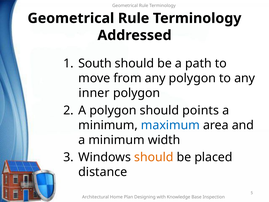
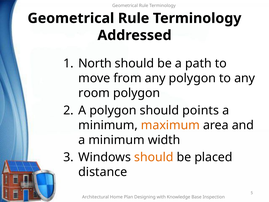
South: South -> North (95, 63)
inner: inner -> room (94, 93)
maximum colour: blue -> orange (170, 125)
